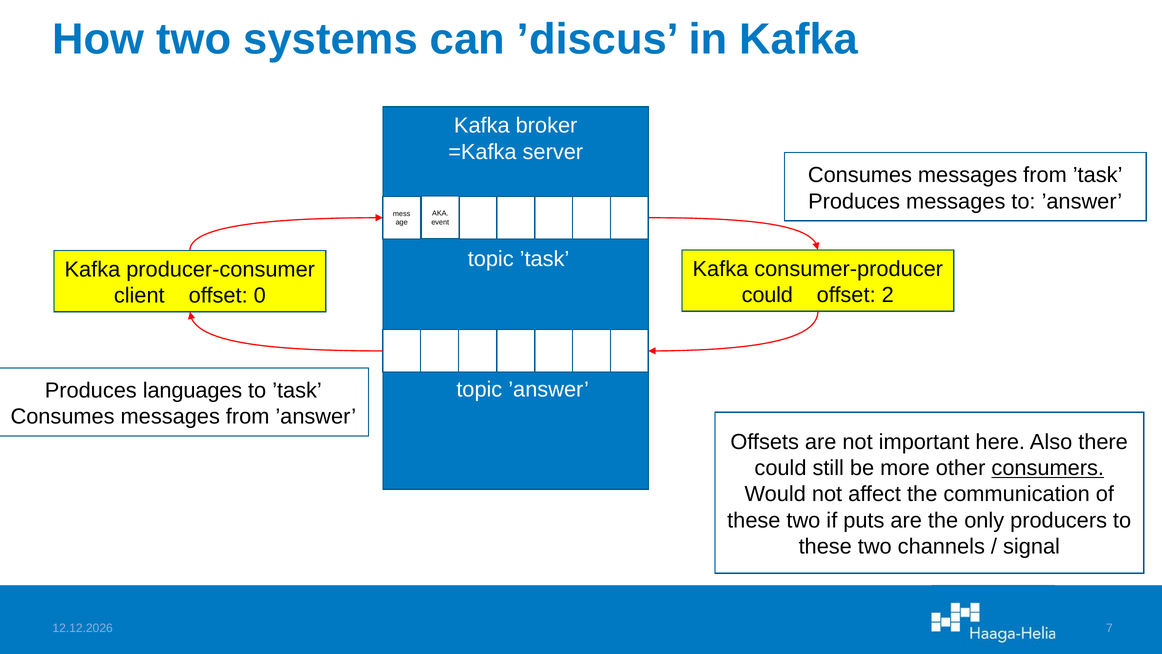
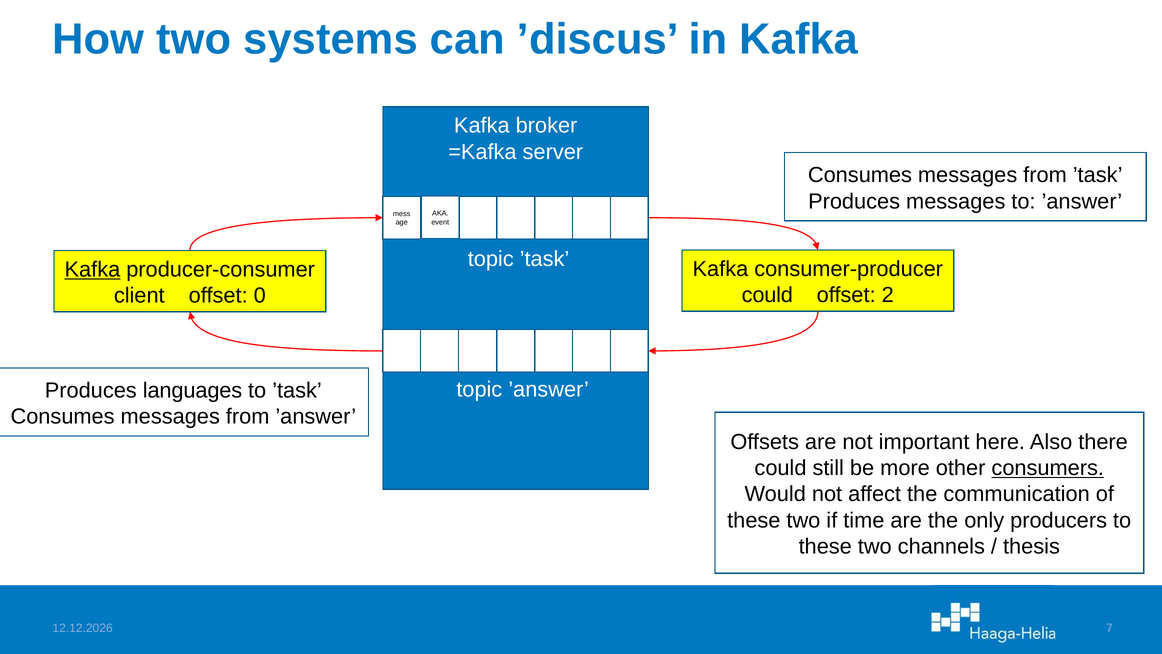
Kafka underline: none -> present (92, 269)
puts: puts -> time (864, 520)
signal: signal -> thesis (1032, 546)
